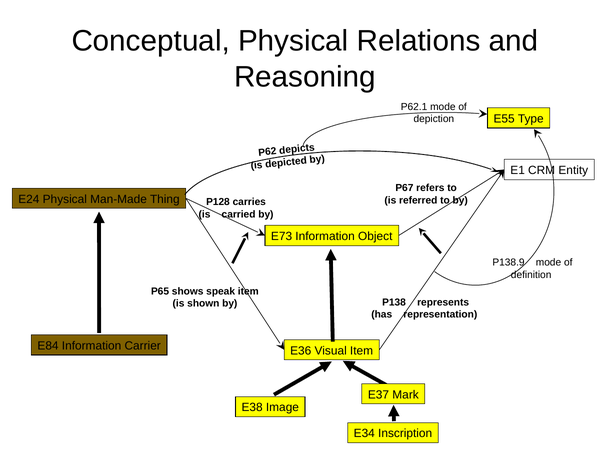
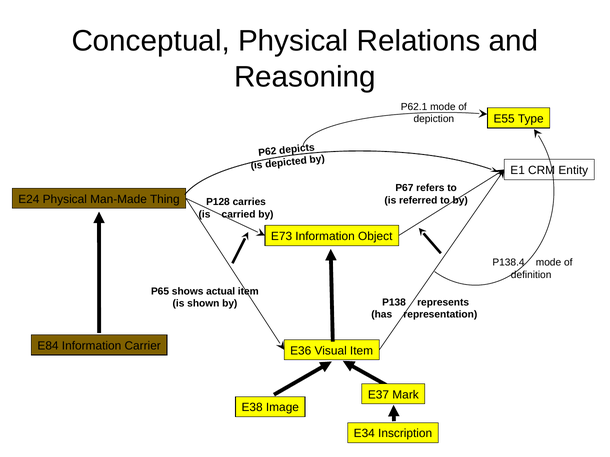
P138.9: P138.9 -> P138.4 (509, 263)
speak: speak -> actual (221, 292)
